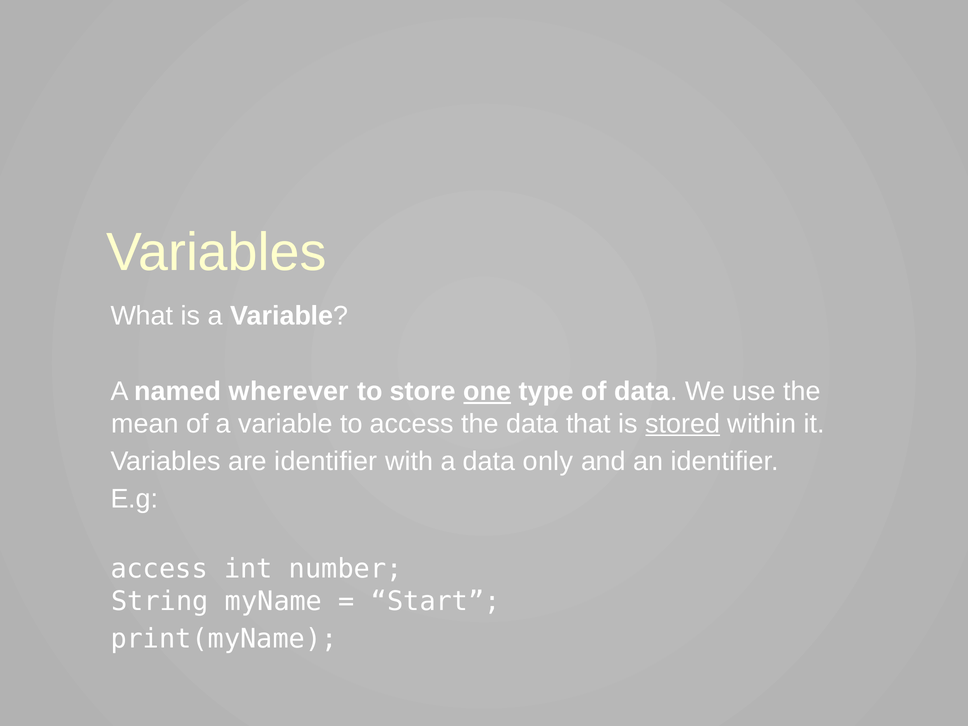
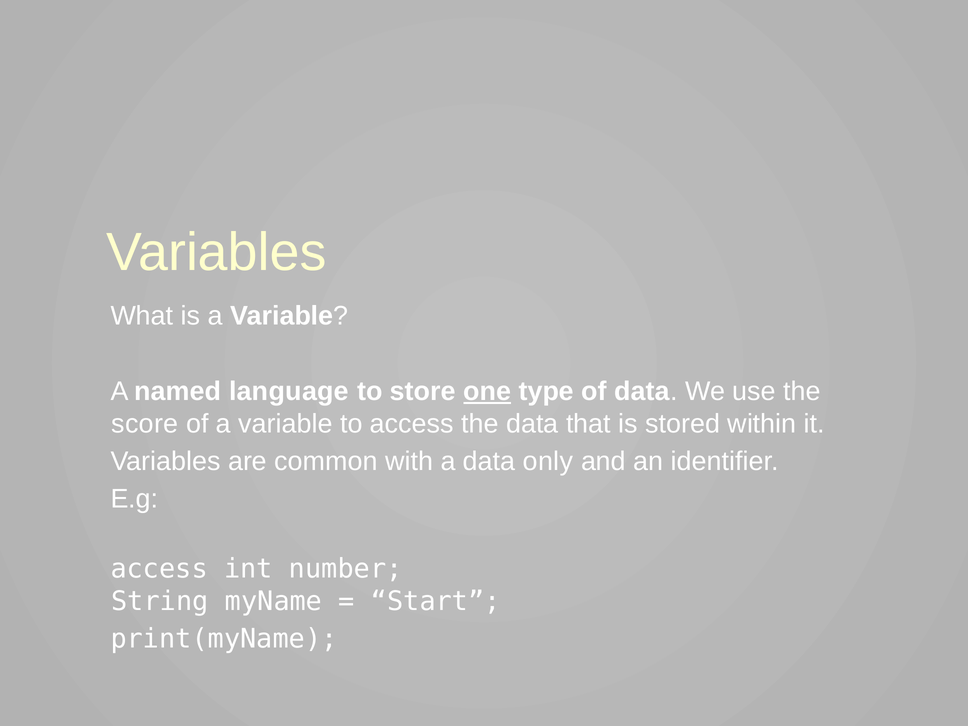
wherever: wherever -> language (289, 391)
mean: mean -> score (145, 424)
stored underline: present -> none (683, 424)
are identifier: identifier -> common (326, 461)
